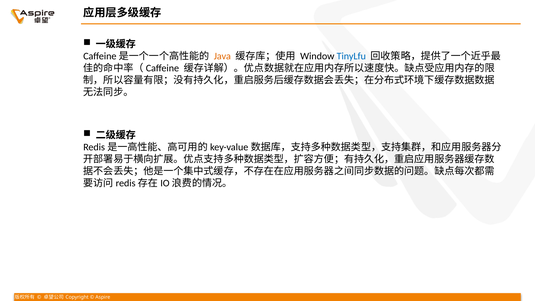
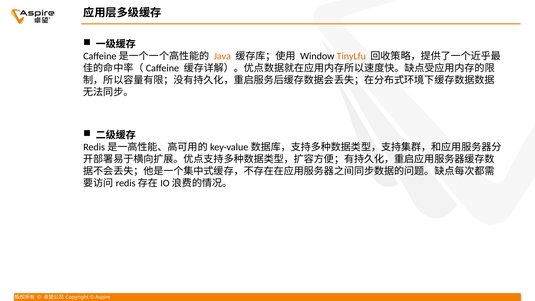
TinyLfu colour: blue -> orange (351, 56)
